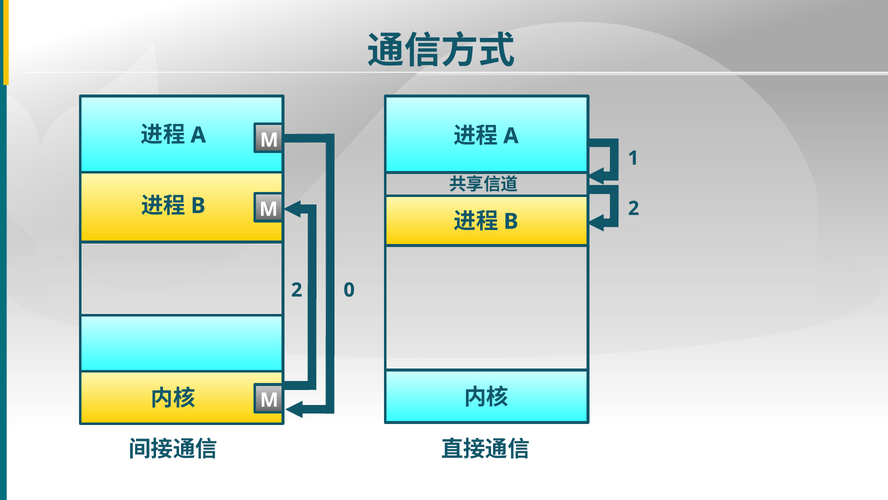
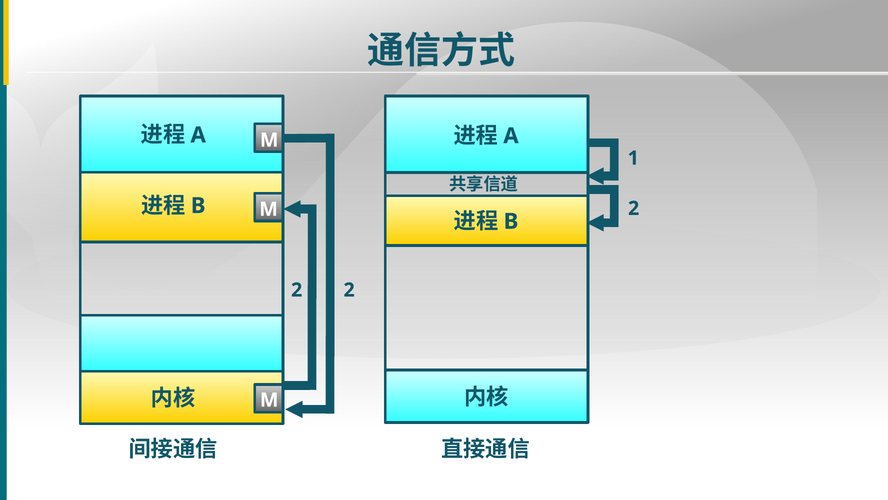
2 0: 0 -> 2 (349, 290)
